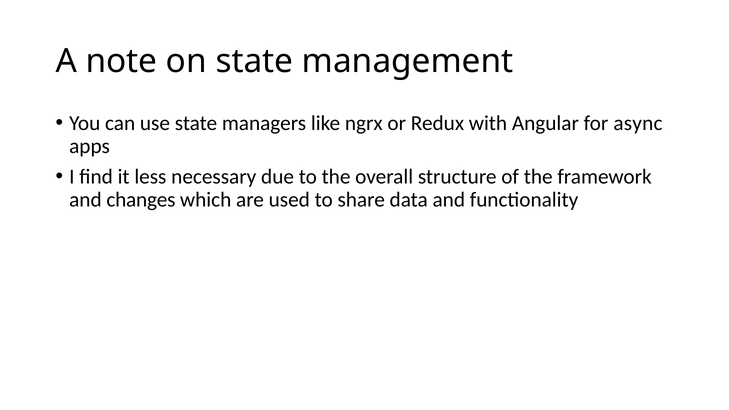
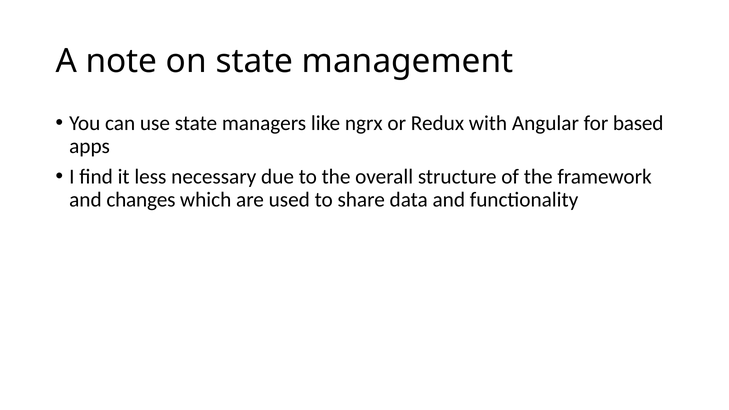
async: async -> based (638, 123)
